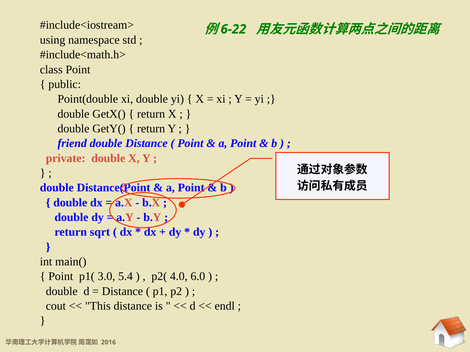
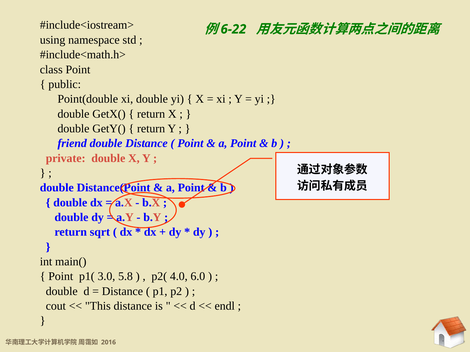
5.4: 5.4 -> 5.8 (126, 277)
